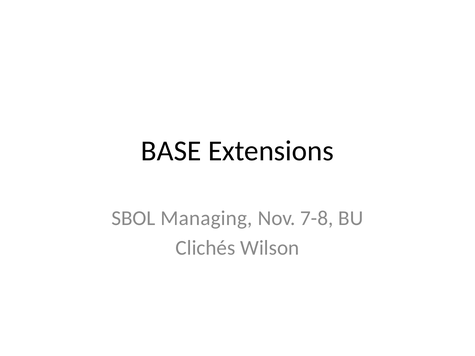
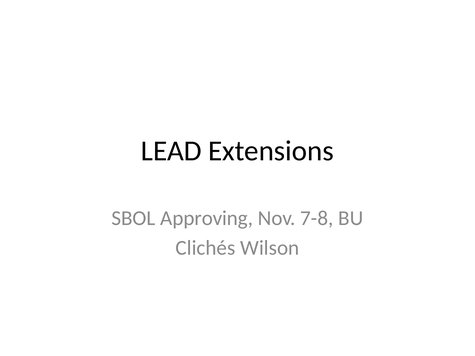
BASE: BASE -> LEAD (171, 151)
Managing: Managing -> Approving (207, 218)
